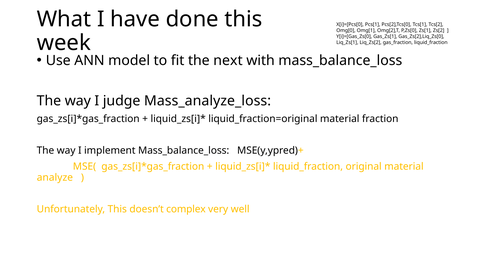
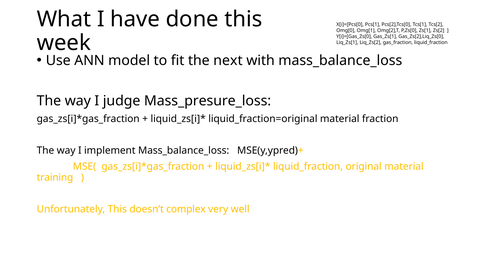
Mass_analyze_loss: Mass_analyze_loss -> Mass_presure_loss (208, 101)
analyze: analyze -> training (55, 177)
